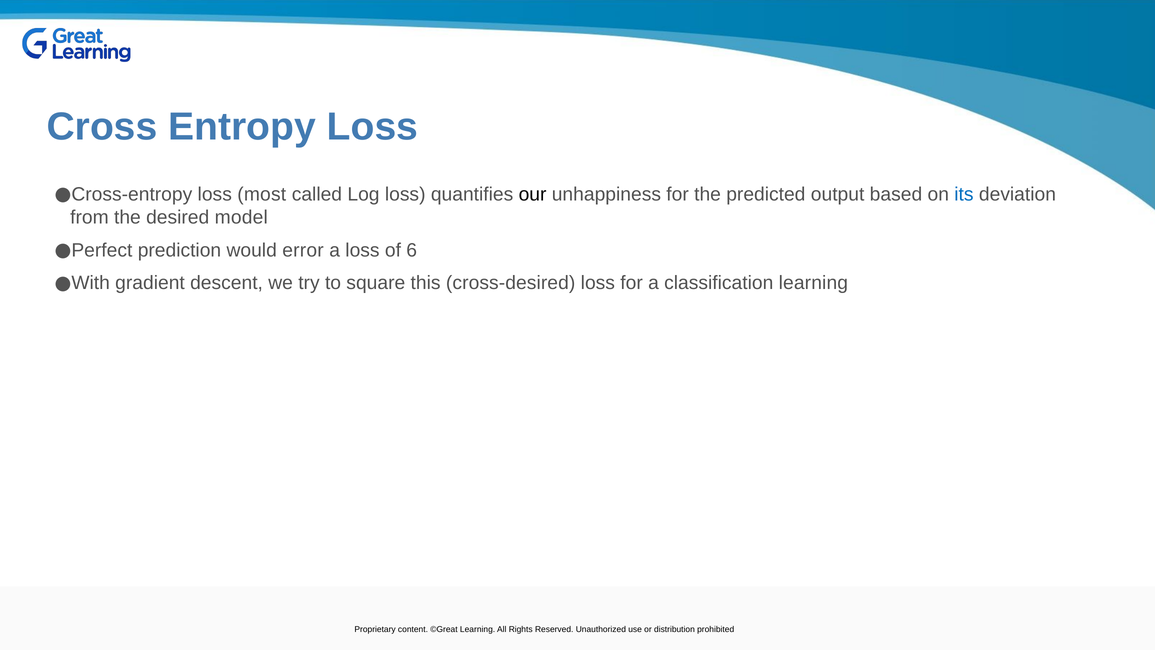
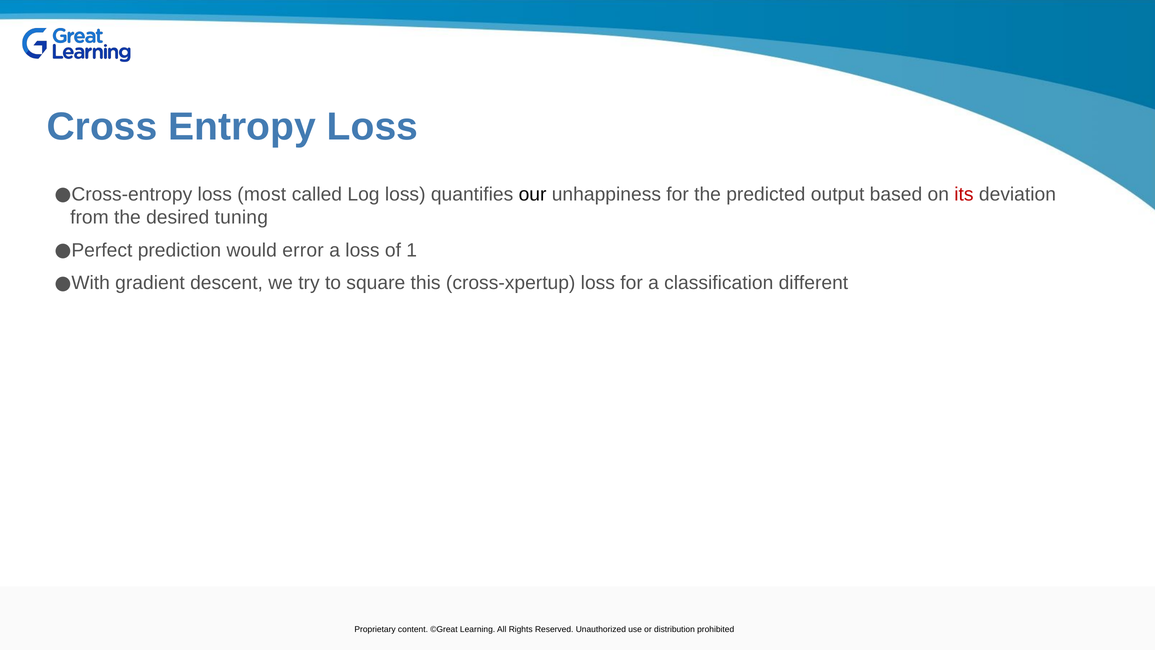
its colour: blue -> red (964, 194)
model: model -> tuning (241, 217)
6: 6 -> 1 (412, 250)
cross-desired: cross-desired -> cross-xpertup (511, 283)
classification learning: learning -> different (813, 283)
